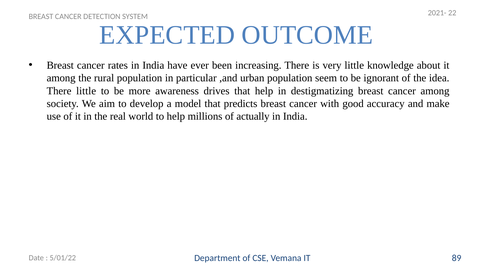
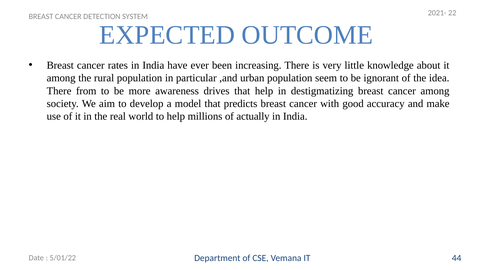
There little: little -> from (86, 91)
89: 89 -> 44 (457, 258)
